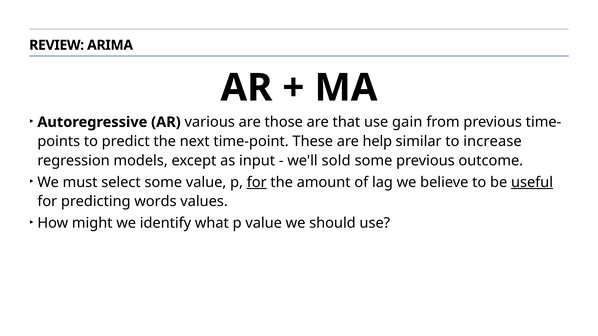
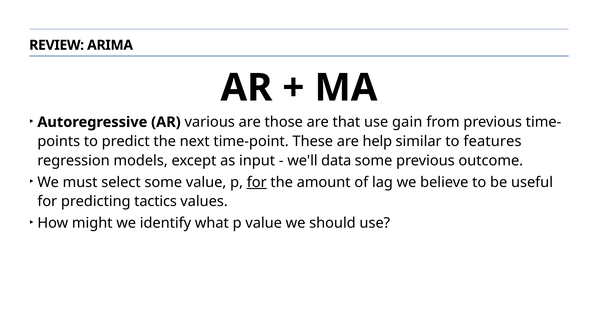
increase: increase -> features (492, 141)
sold: sold -> data (336, 161)
useful underline: present -> none (532, 182)
words: words -> tactics (156, 201)
